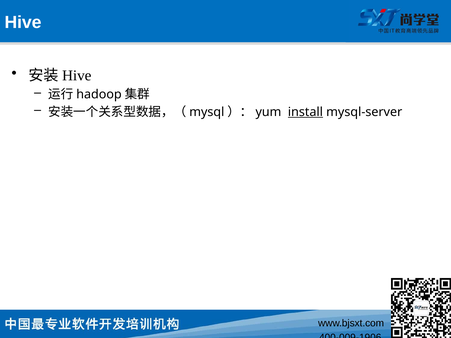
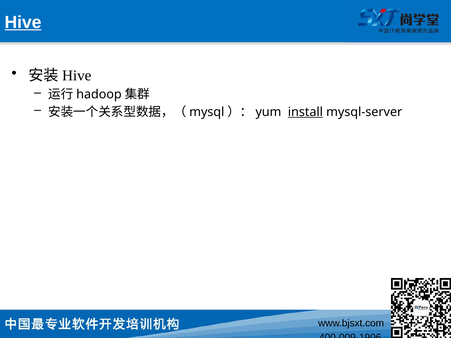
Hive underline: none -> present (23, 22)
